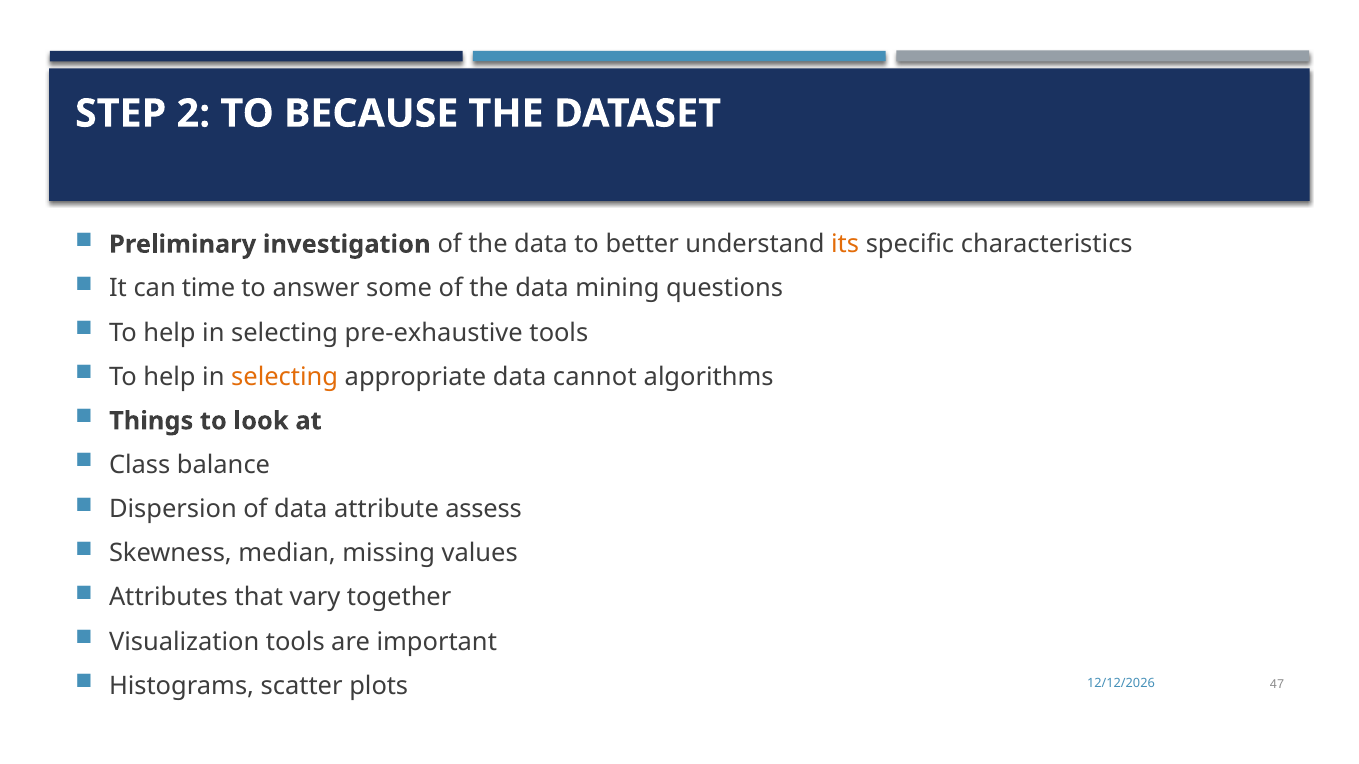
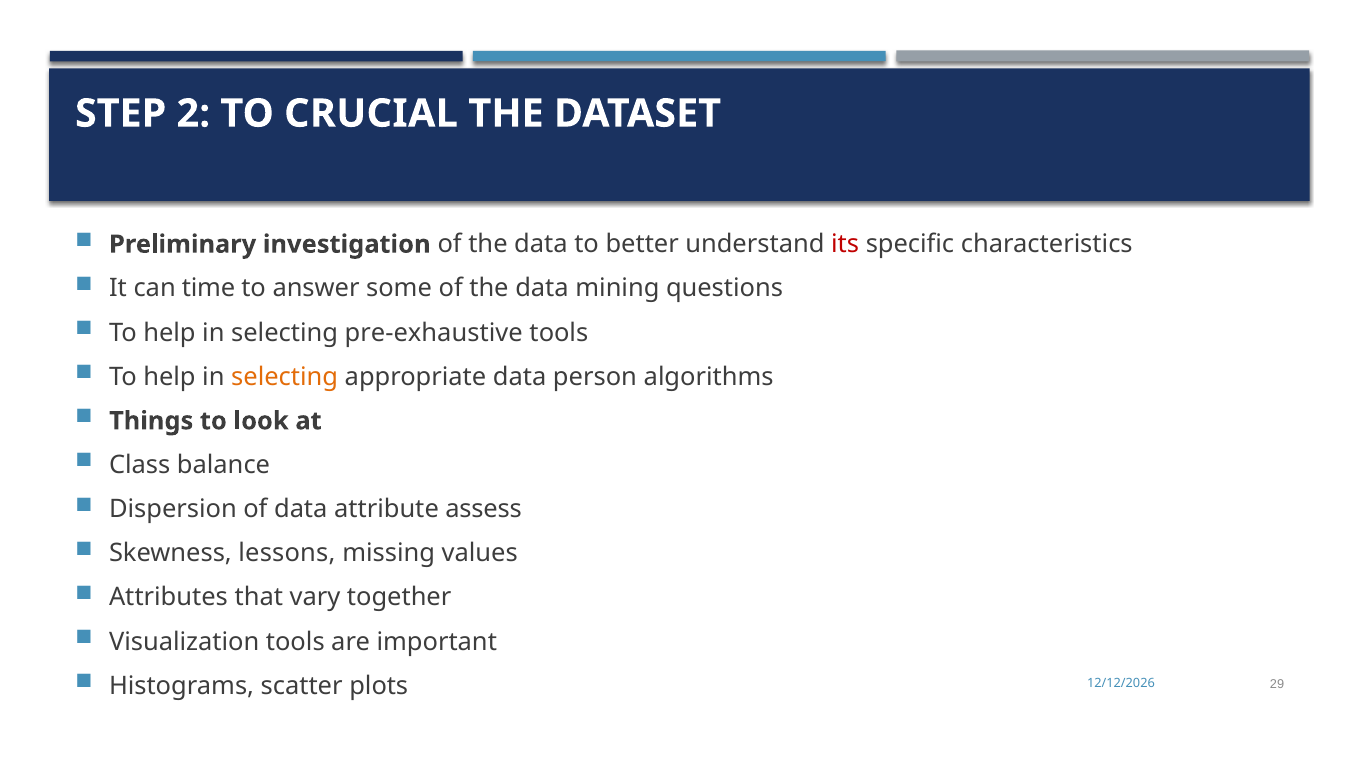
BECAUSE: BECAUSE -> CRUCIAL (371, 114)
its colour: orange -> red (845, 244)
cannot: cannot -> person (595, 377)
median: median -> lessons (287, 554)
47: 47 -> 29 (1277, 685)
